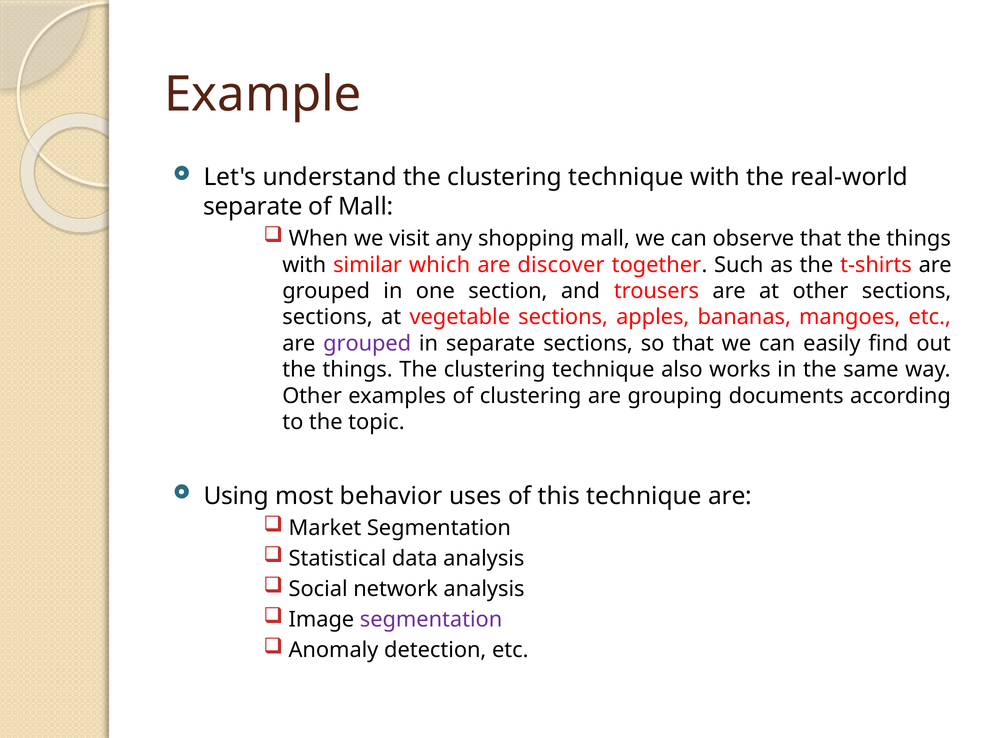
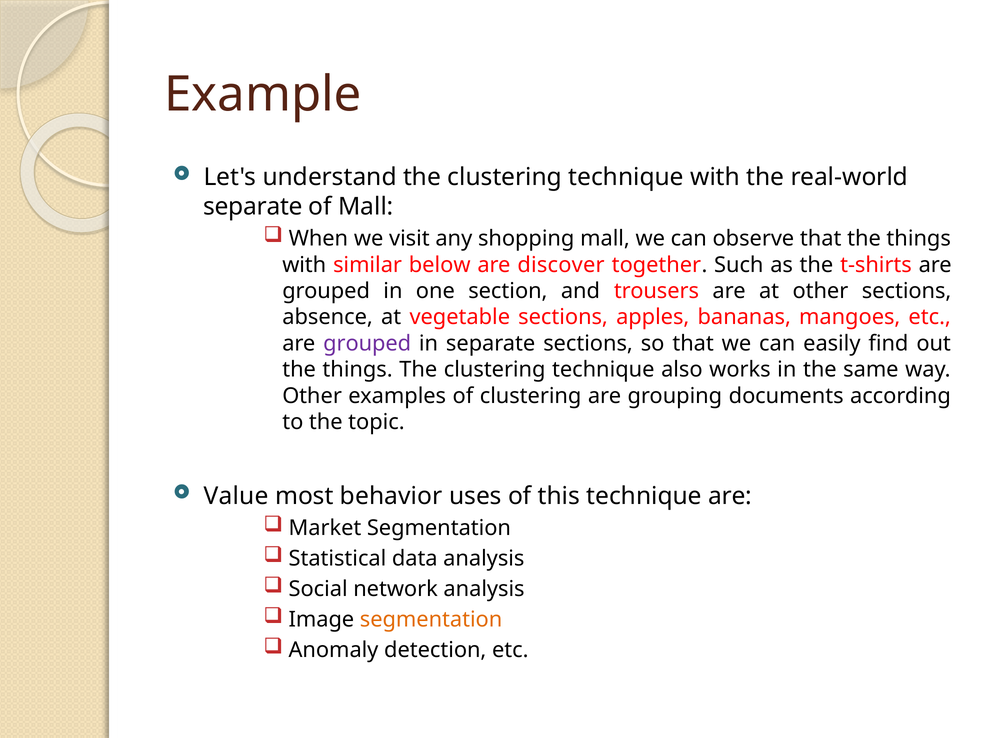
which: which -> below (440, 265)
sections: sections -> absence (328, 317)
Using: Using -> Value (236, 496)
segmentation colour: purple -> orange (431, 620)
